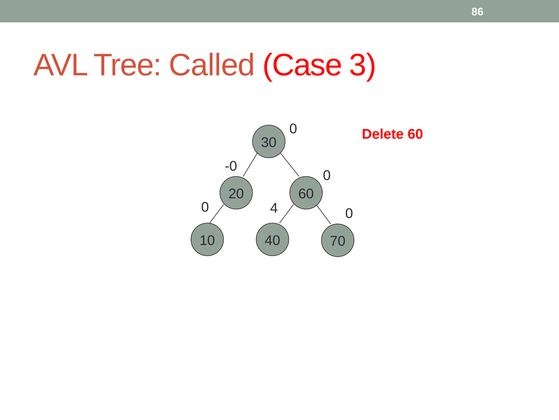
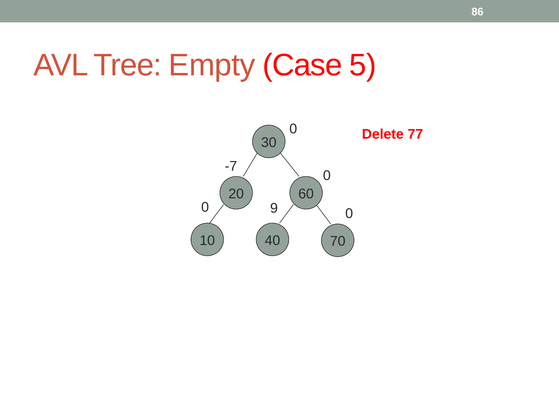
Called: Called -> Empty (212, 65)
3: 3 -> 5 (363, 65)
Delete 60: 60 -> 77 (415, 134)
-0: -0 -> -7 (231, 166)
4: 4 -> 9 (274, 208)
